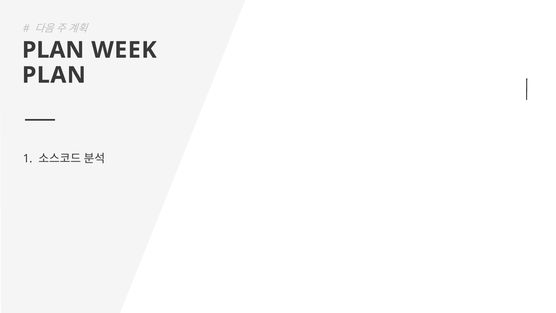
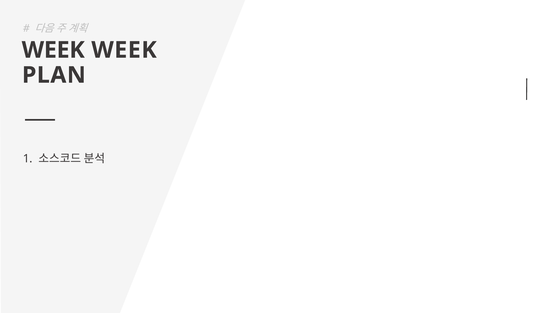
PLAN: PLAN -> WEEK (53, 50)
